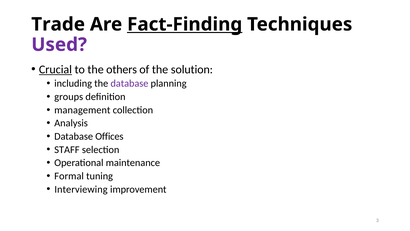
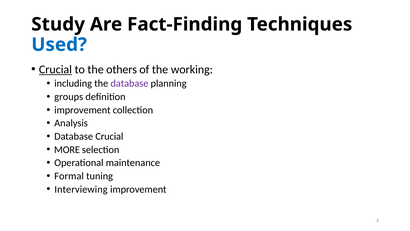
Trade: Trade -> Study (58, 24)
Fact-Finding underline: present -> none (185, 24)
Used colour: purple -> blue (59, 45)
solution: solution -> working (192, 69)
management: management -> improvement (82, 110)
Database Offices: Offices -> Crucial (109, 136)
STAFF: STAFF -> MORE (67, 149)
